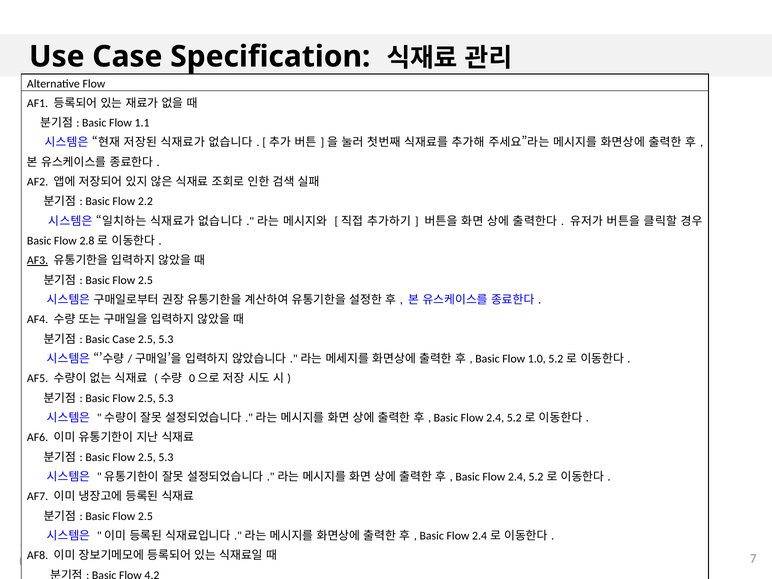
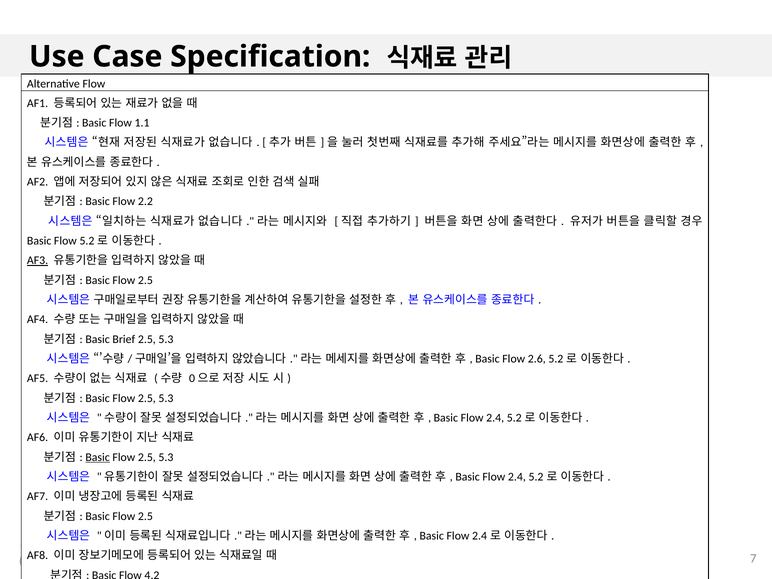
Flow 2.8: 2.8 -> 5.2 (87, 241)
Basic Case: Case -> Brief (124, 339)
1.0: 1.0 -> 2.6 (537, 359)
Basic underline: none -> present (98, 457)
